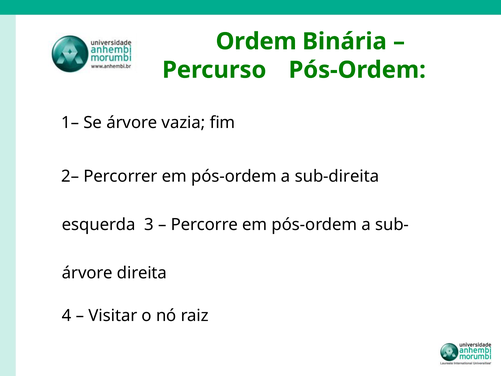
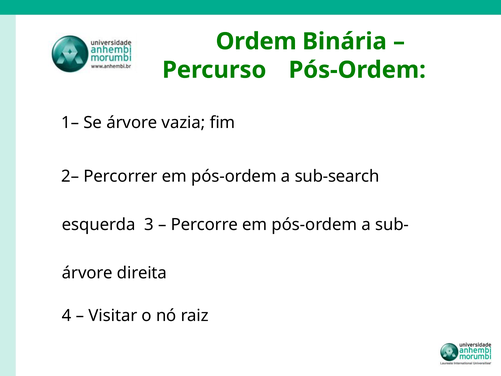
sub-direita: sub-direita -> sub-search (337, 176)
